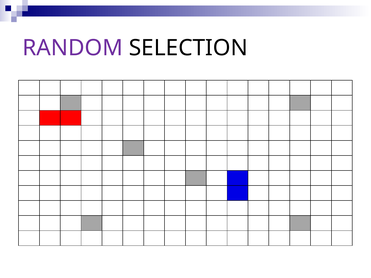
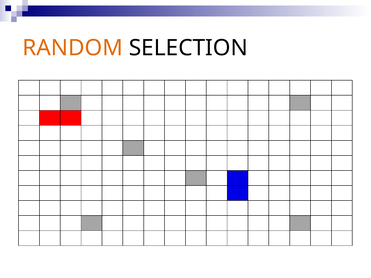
RANDOM colour: purple -> orange (73, 48)
